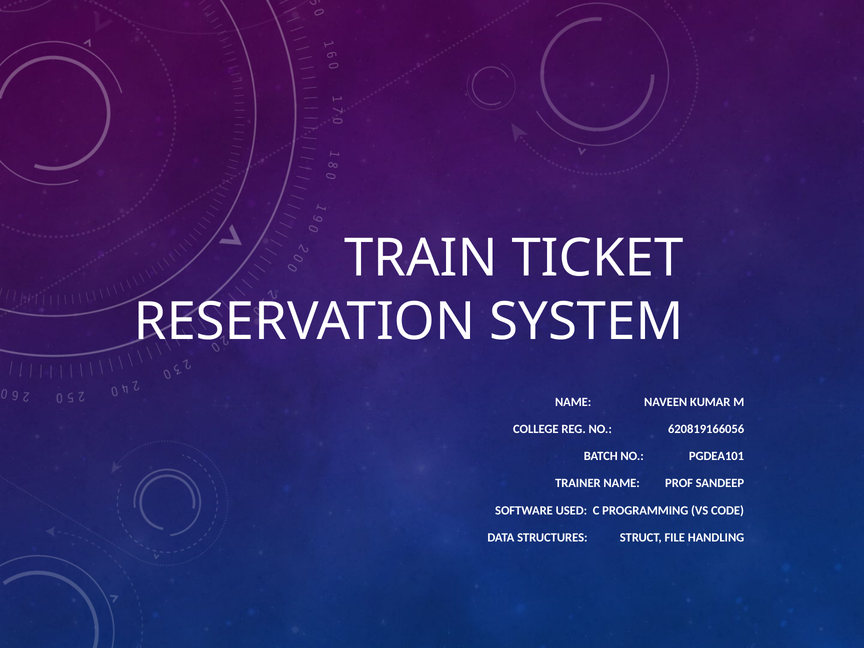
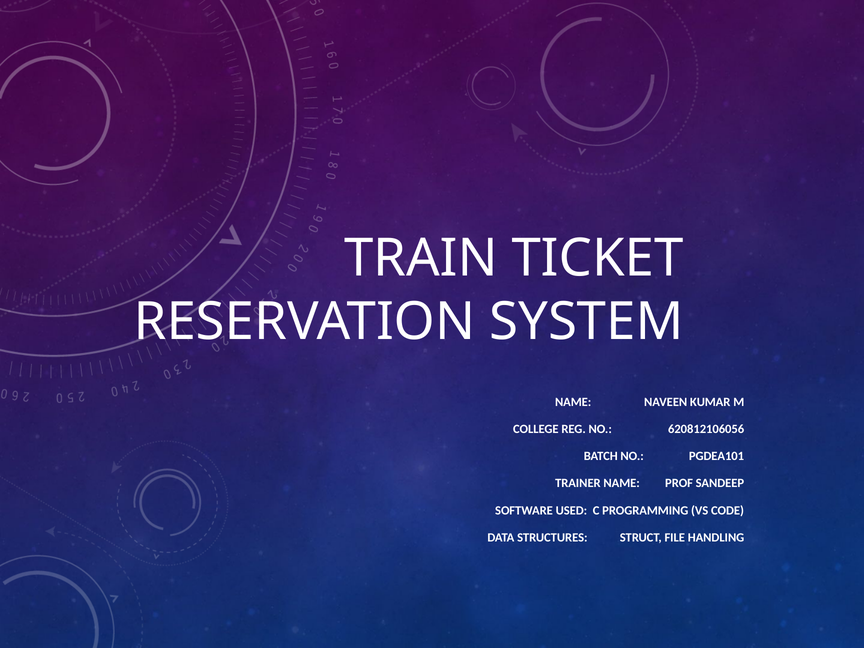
620819166056: 620819166056 -> 620812106056 (706, 429)
